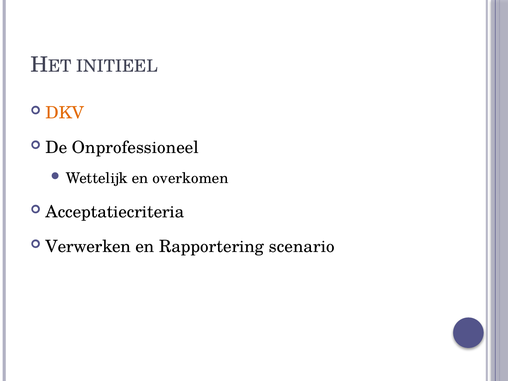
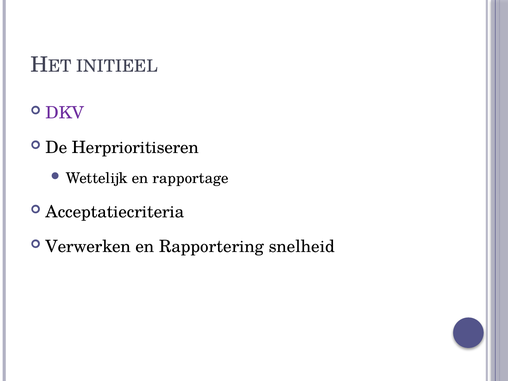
DKV colour: orange -> purple (65, 113)
Onprofessioneel: Onprofessioneel -> Herprioritiseren (135, 148)
overkomen: overkomen -> rapportage (190, 178)
scenario: scenario -> snelheid (302, 247)
